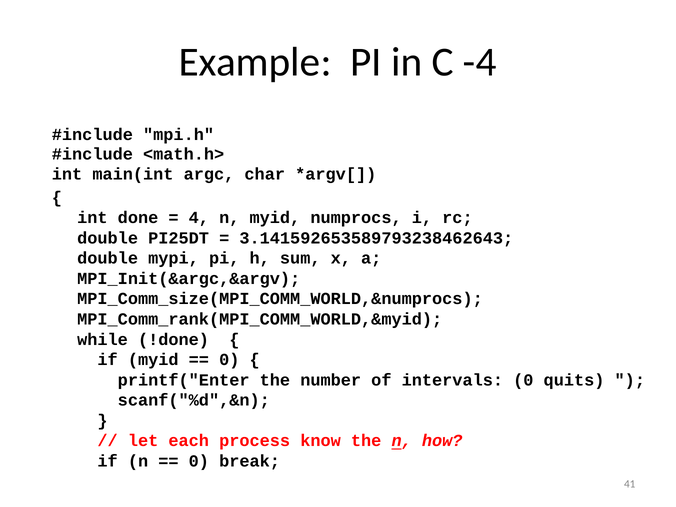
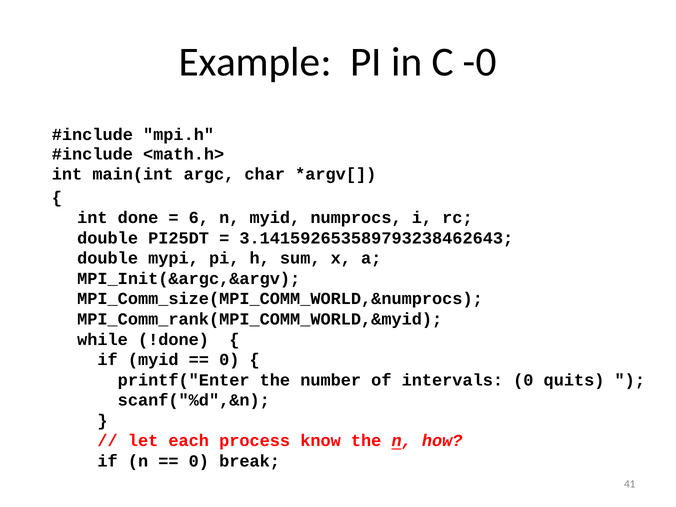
-4: -4 -> -0 (480, 62)
4: 4 -> 6 (199, 218)
